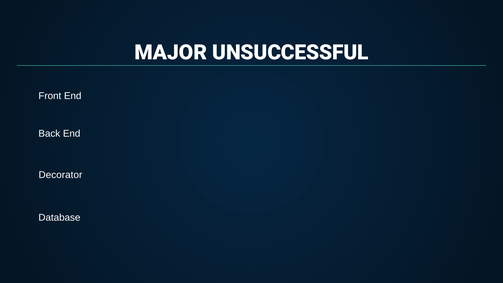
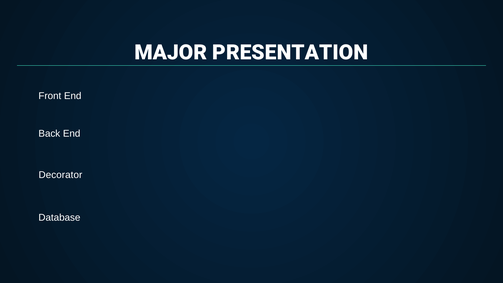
UNSUCCESSFUL: UNSUCCESSFUL -> PRESENTATION (290, 53)
